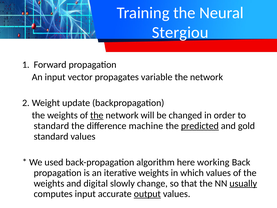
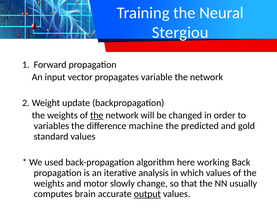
standard: standard -> variables (51, 126)
predicted underline: present -> none (200, 126)
iterative weights: weights -> analysis (154, 173)
digital: digital -> motor (96, 183)
usually underline: present -> none (243, 183)
computes input: input -> brain (85, 194)
